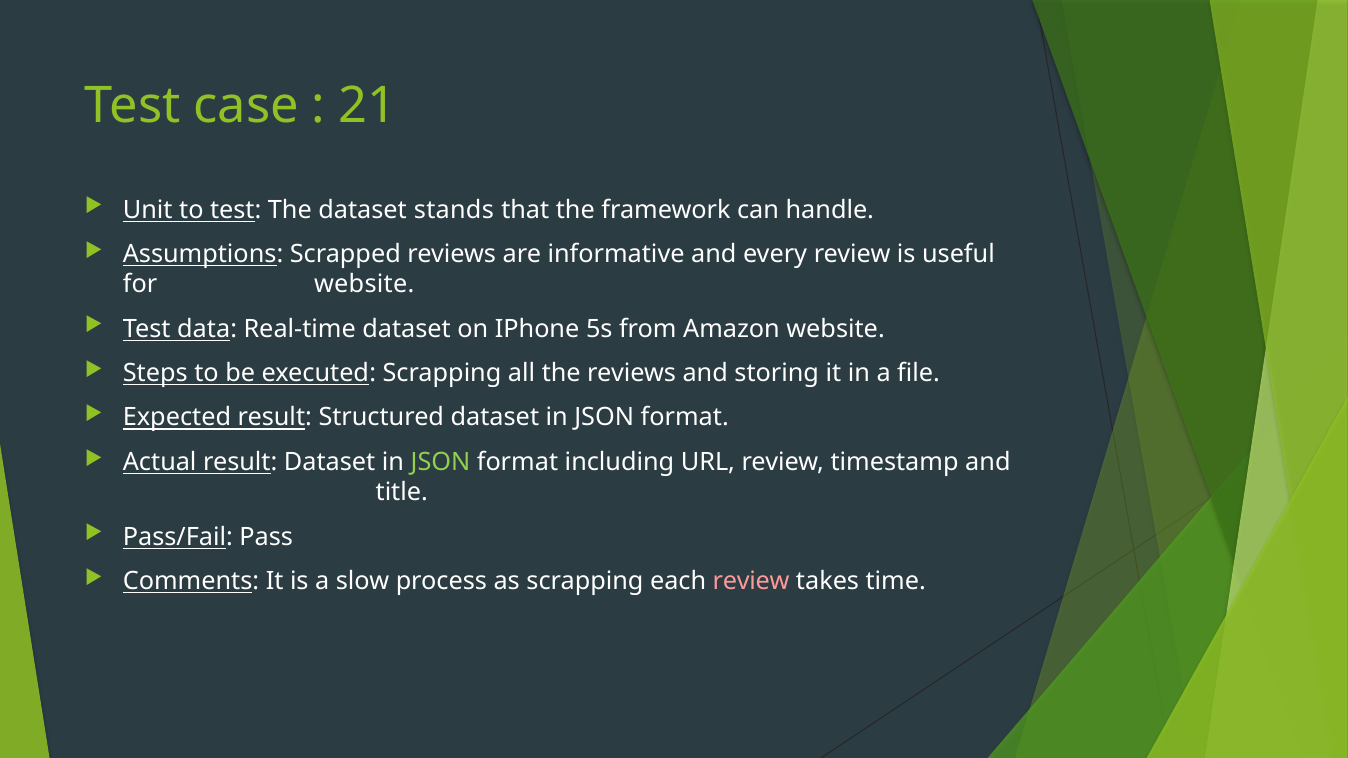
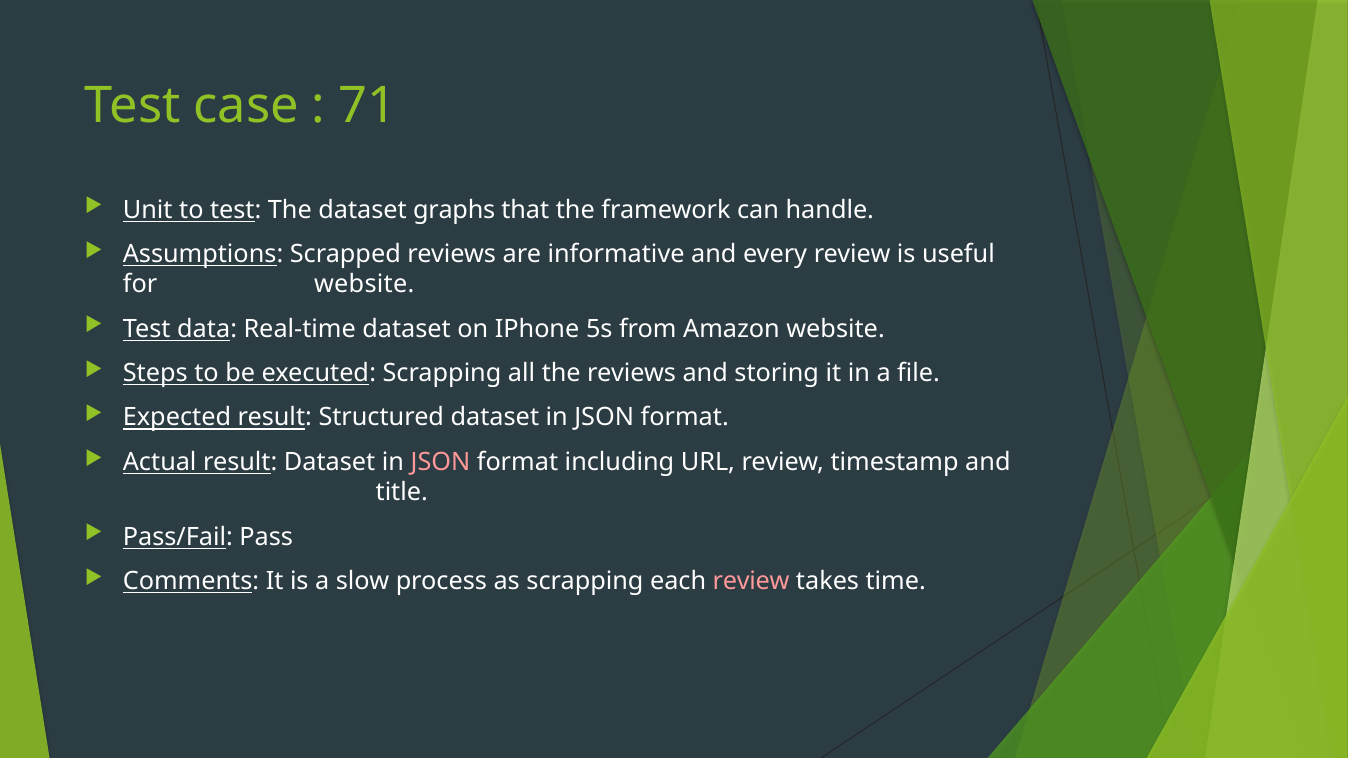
21: 21 -> 71 (367, 106)
stands: stands -> graphs (454, 210)
JSON colour: light green -> pink (440, 462)
